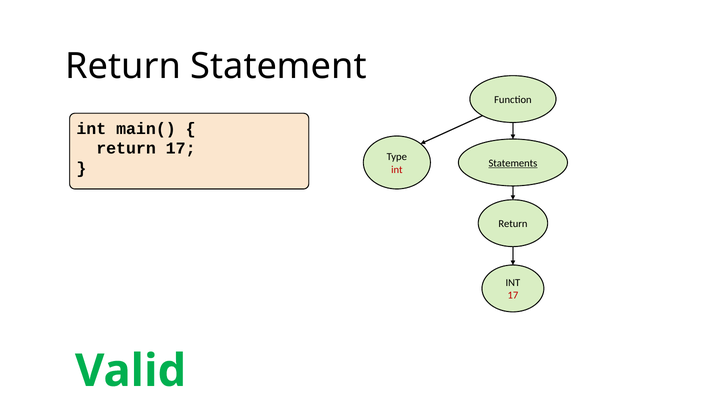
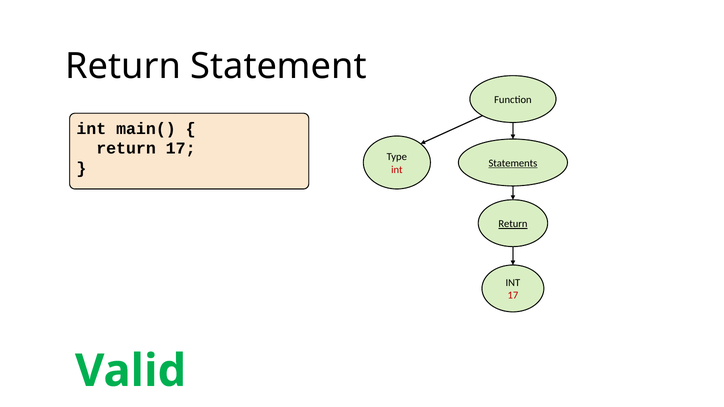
Return underline: none -> present (513, 224)
